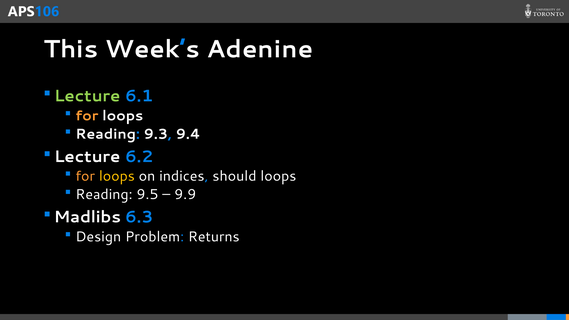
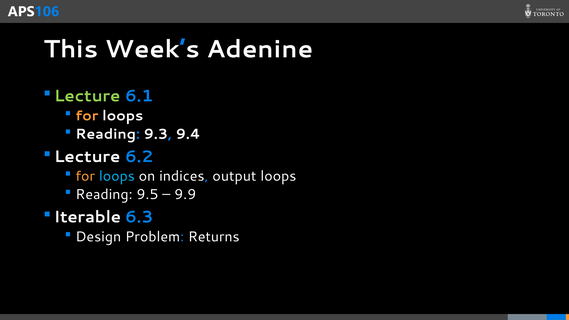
loops colour: yellow -> light blue (117, 176)
should: should -> output (234, 176)
Madlibs: Madlibs -> Iterable (87, 217)
